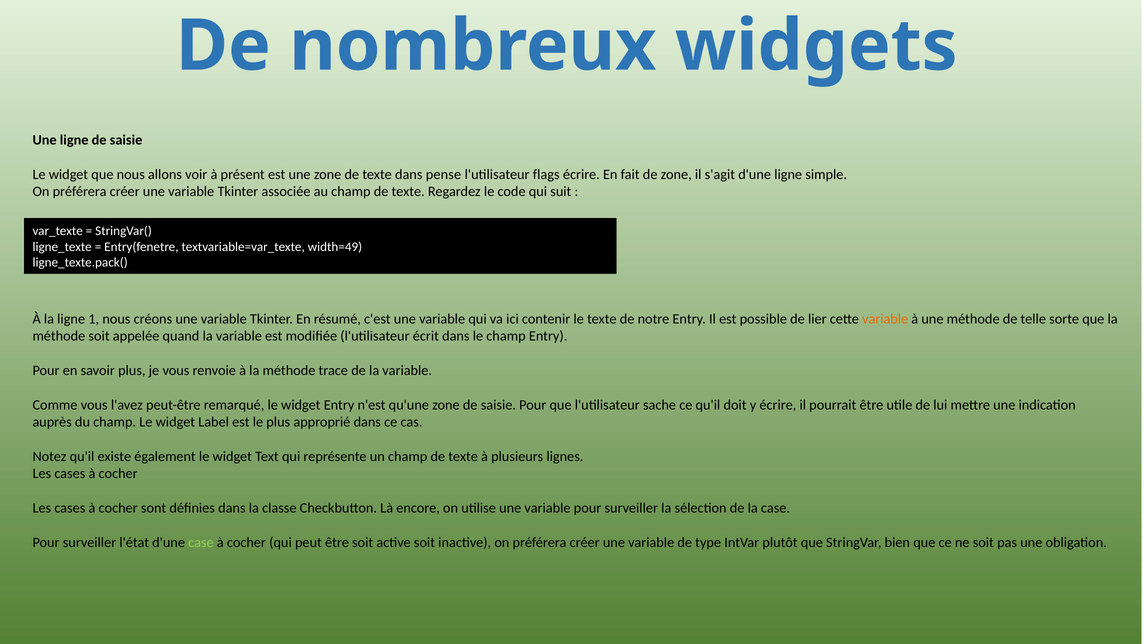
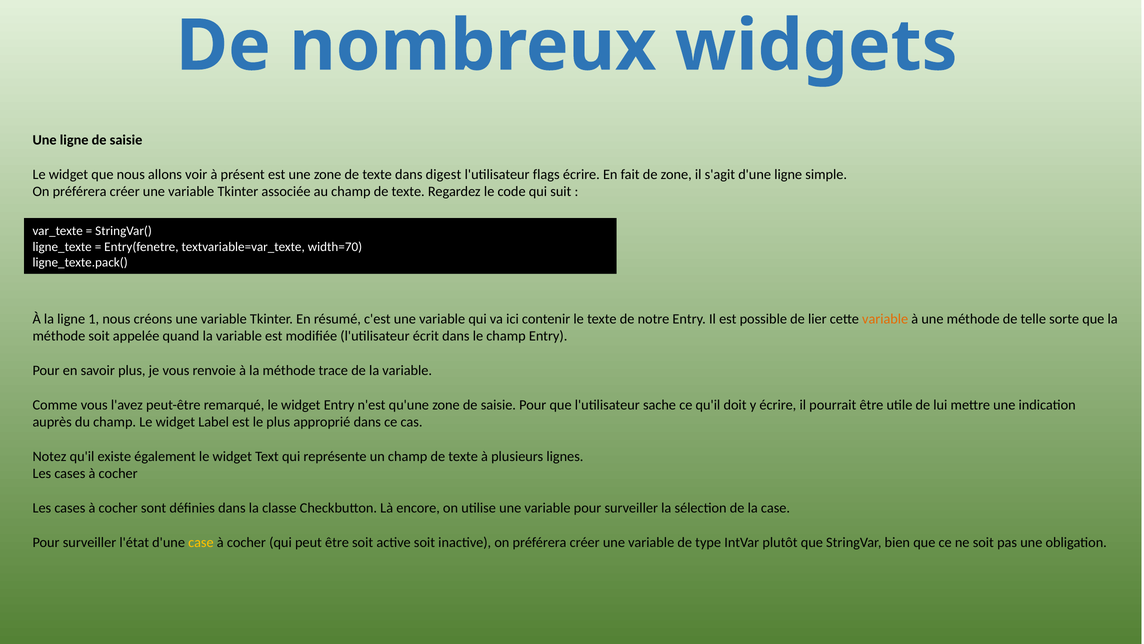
pense: pense -> digest (443, 174)
width=49: width=49 -> width=70 (335, 247)
case colour: light green -> yellow (201, 542)
